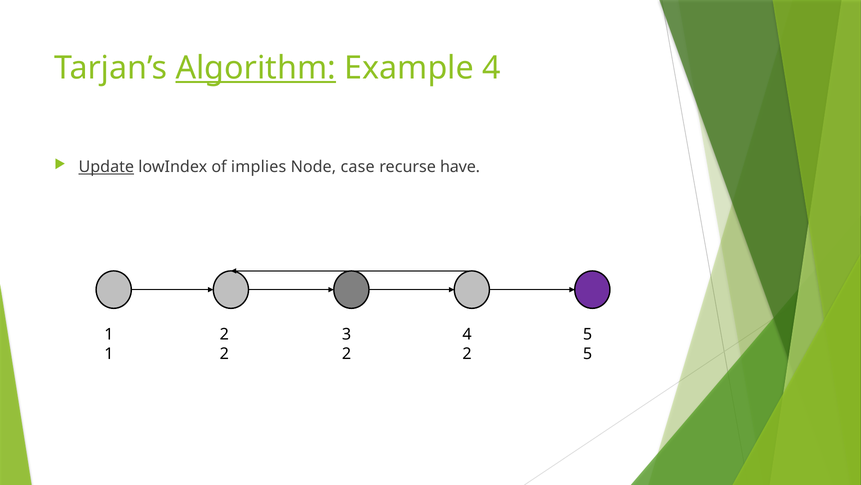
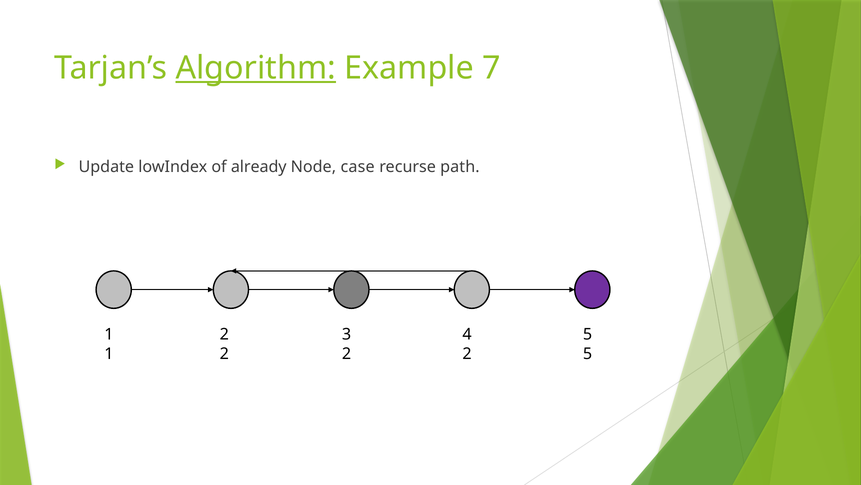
Example 4: 4 -> 7 (492, 68)
Update underline: present -> none (106, 167)
implies: implies -> already (259, 167)
have: have -> path (460, 167)
